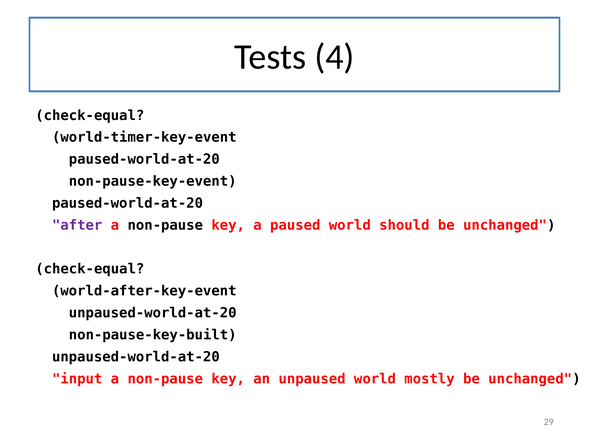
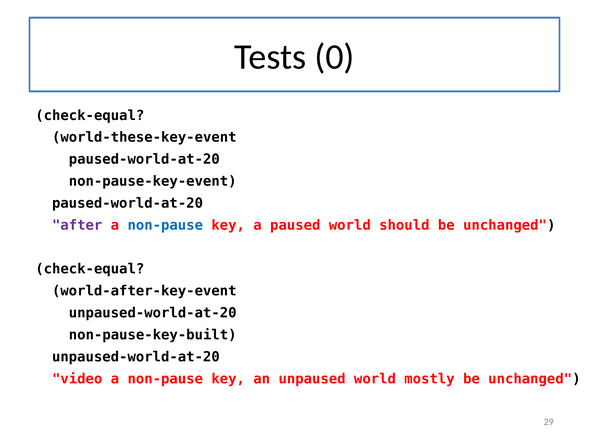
4: 4 -> 0 (334, 57)
world-timer-key-event: world-timer-key-event -> world-these-key-event (144, 137)
non-pause colour: black -> blue (165, 225)
input: input -> video (77, 379)
